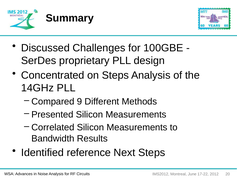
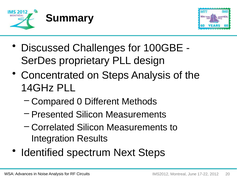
9: 9 -> 0 (80, 101)
Bandwidth: Bandwidth -> Integration (53, 138)
reference: reference -> spectrum (89, 152)
